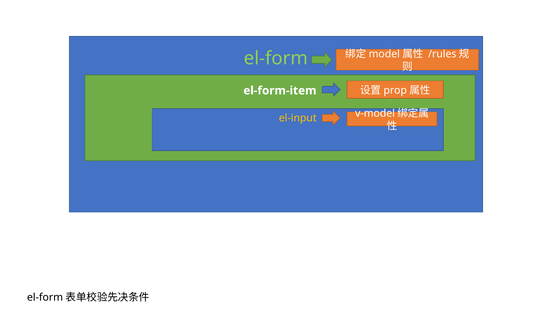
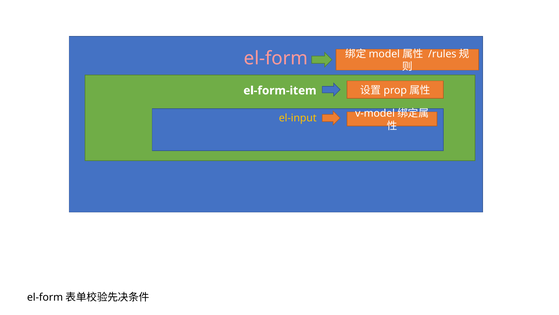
el-form colour: light green -> pink (276, 58)
